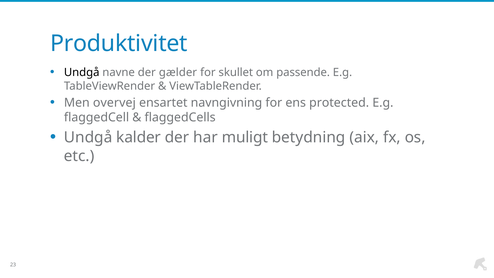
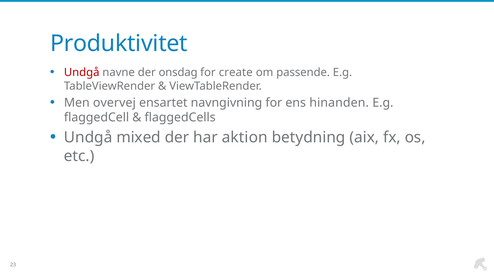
Undgå colour: black -> red (82, 72)
gælder: gælder -> onsdag (178, 72)
skullet: skullet -> create (236, 72)
protected: protected -> hinanden (339, 103)
kalder: kalder -> mixed (139, 137)
muligt: muligt -> aktion (245, 137)
